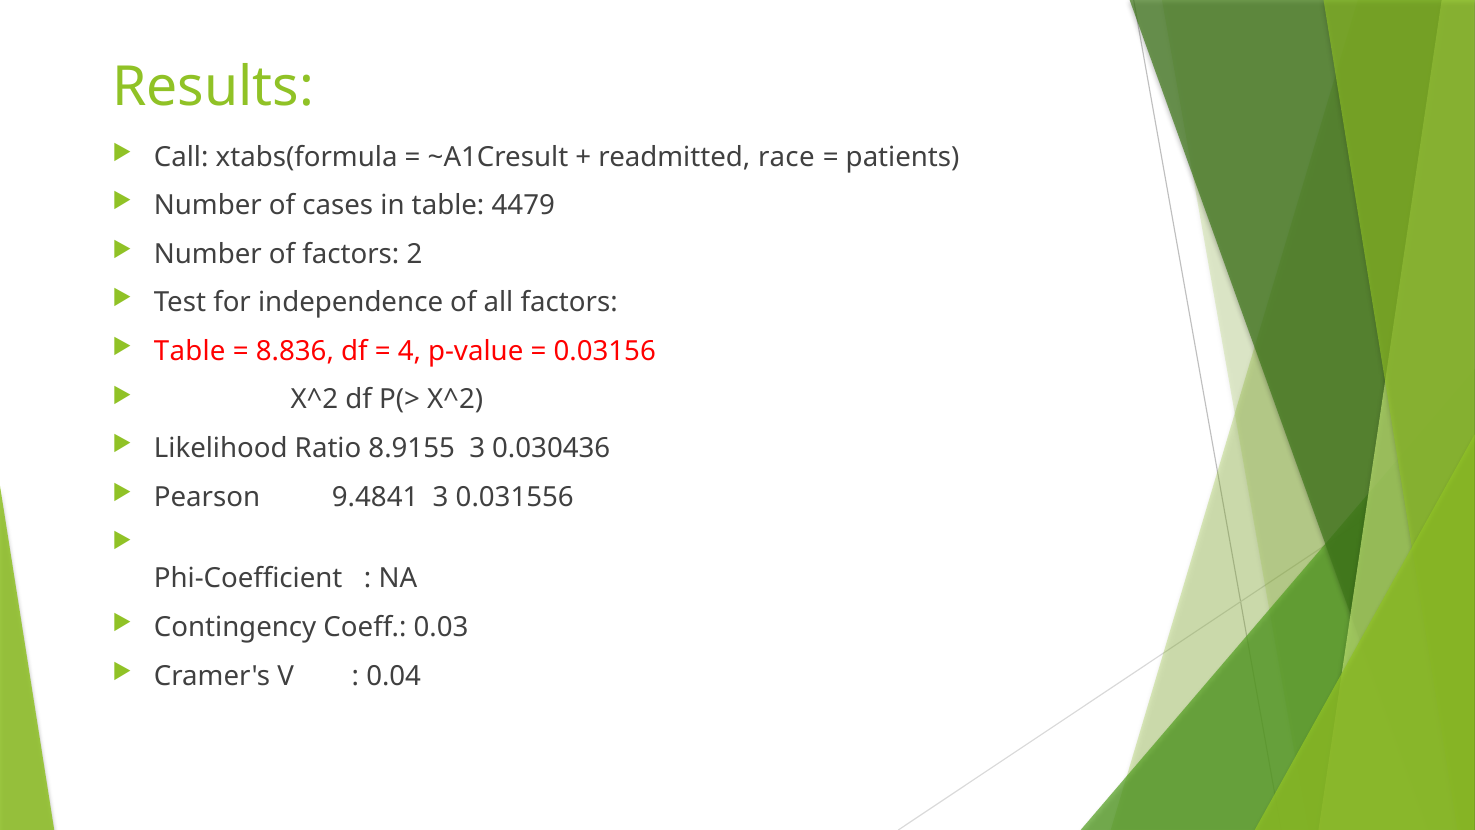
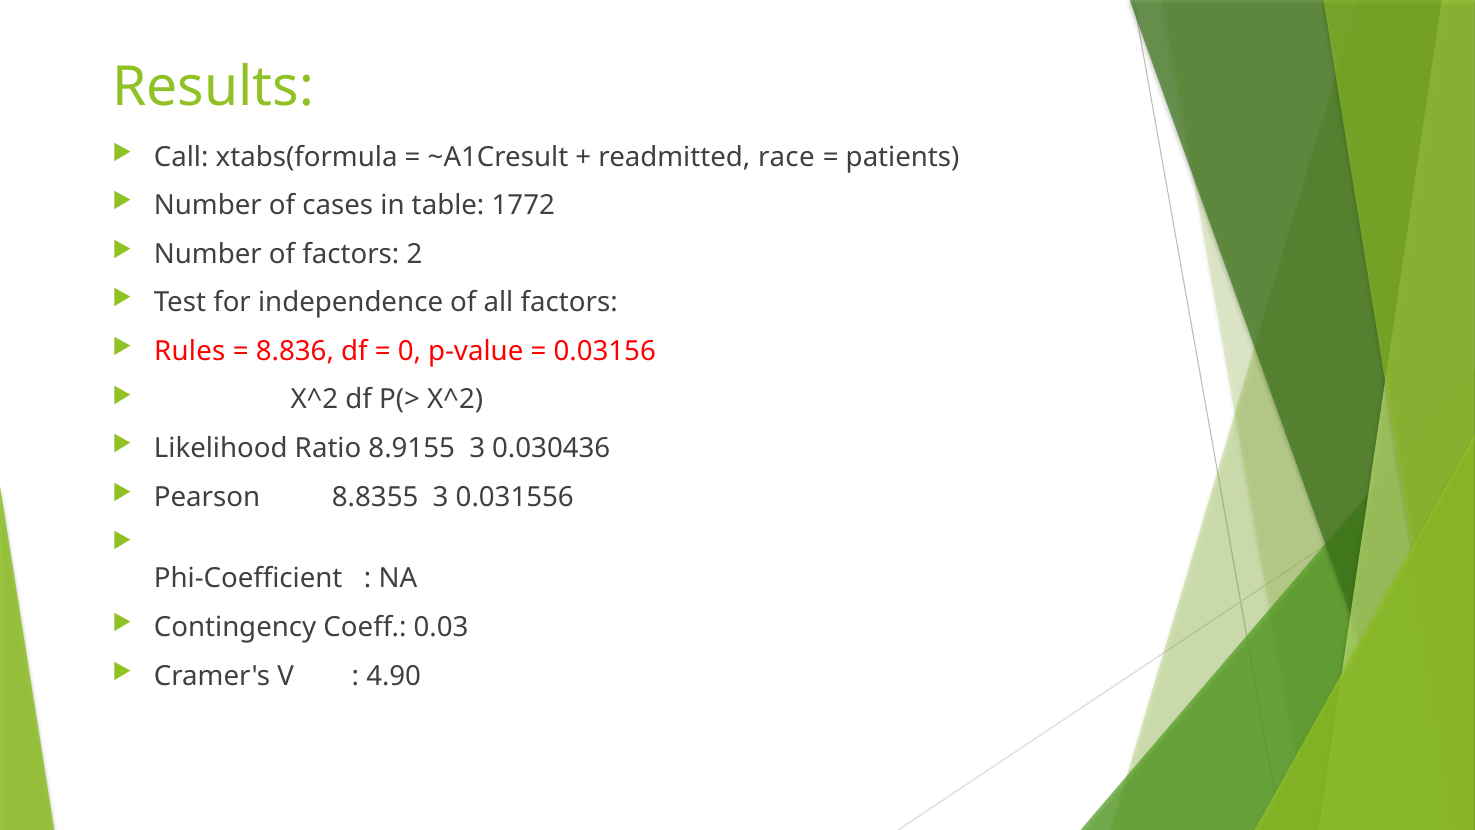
4479: 4479 -> 1772 (523, 205)
Table: Table -> Rules (190, 351)
4: 4 -> 0 (409, 351)
9.4841: 9.4841 -> 8.8355 (375, 497)
0.04: 0.04 -> 4.90 (394, 676)
